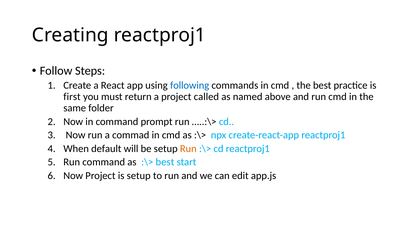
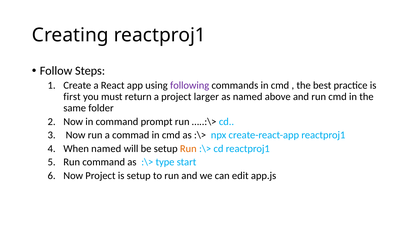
following colour: blue -> purple (190, 85)
called: called -> larger (206, 97)
When default: default -> named (106, 148)
best: best -> type (165, 162)
